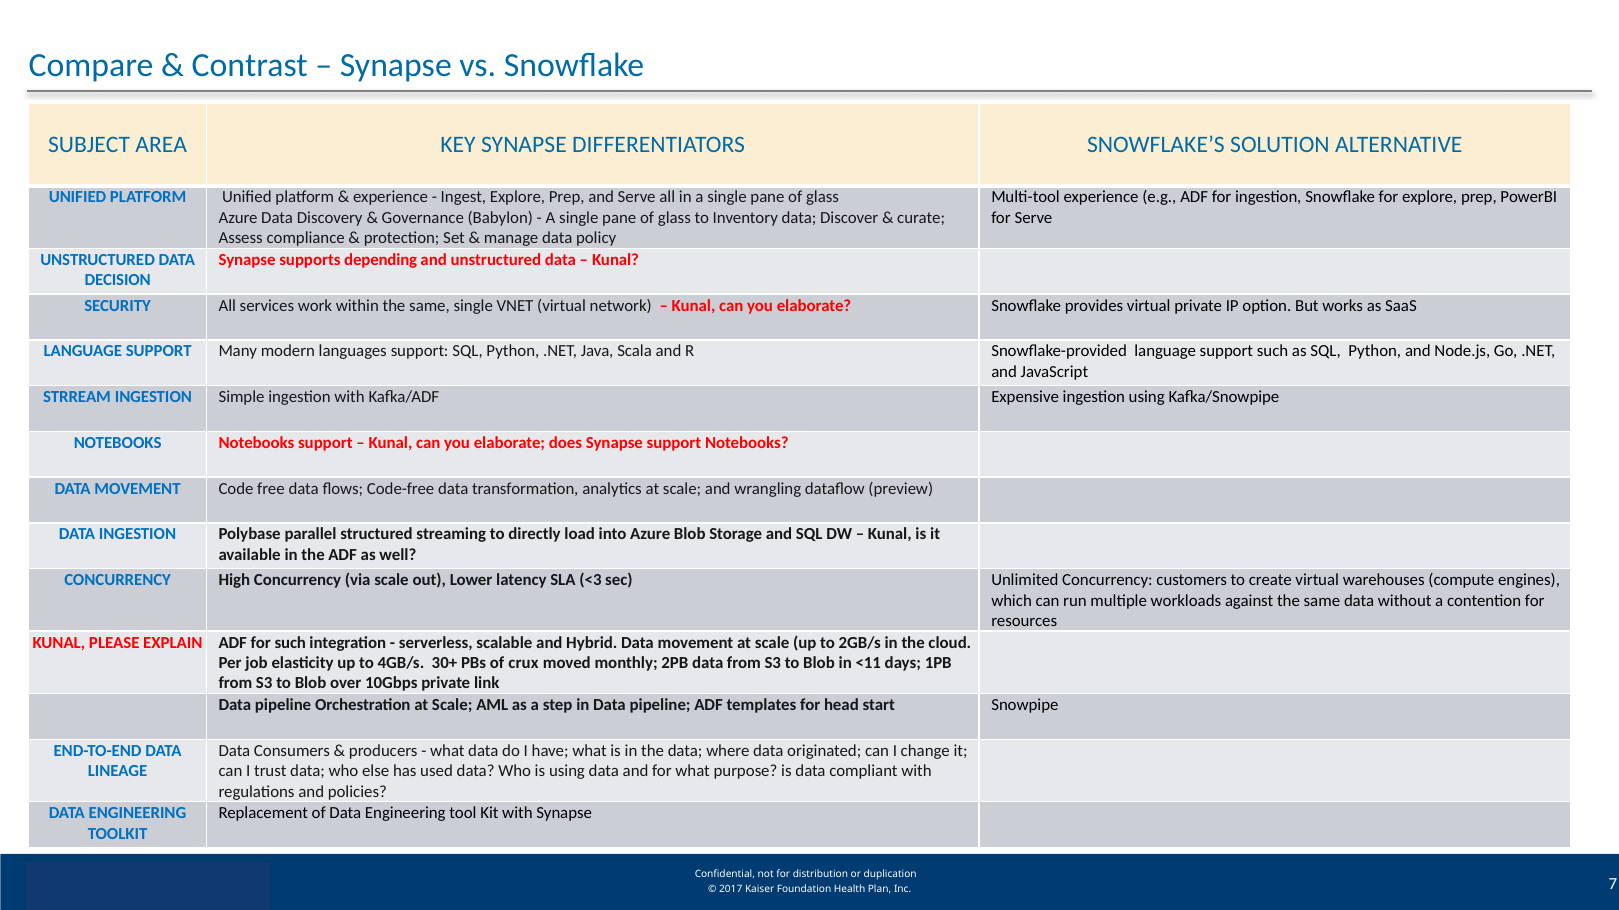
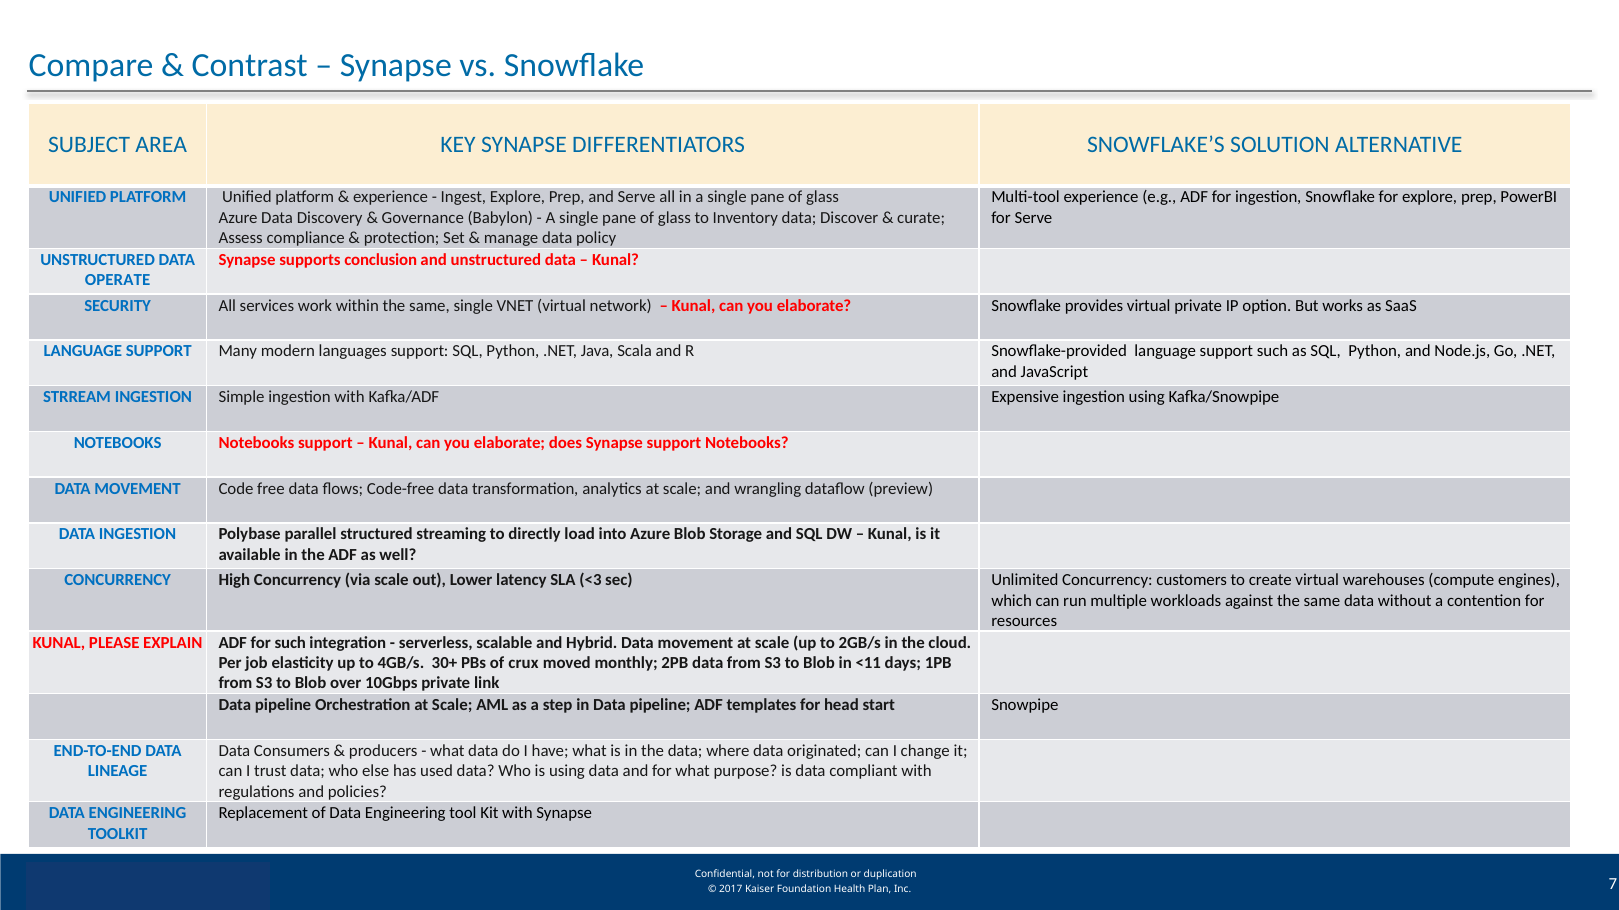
depending: depending -> conclusion (381, 260)
DECISION: DECISION -> OPERATE (118, 280)
